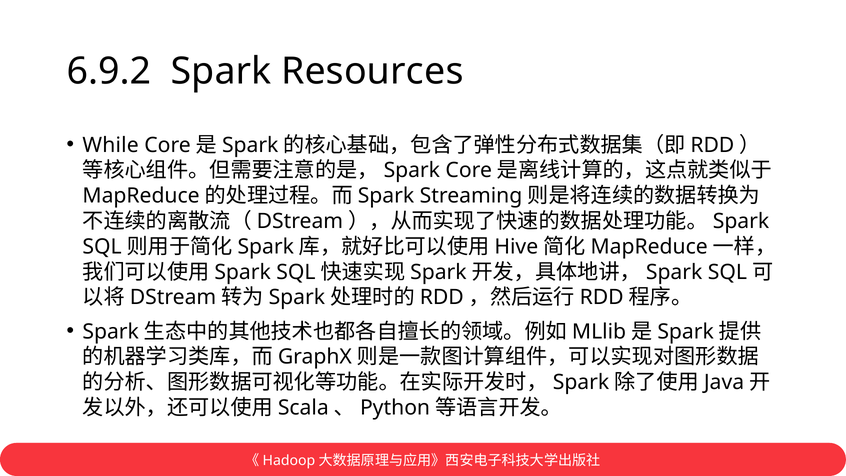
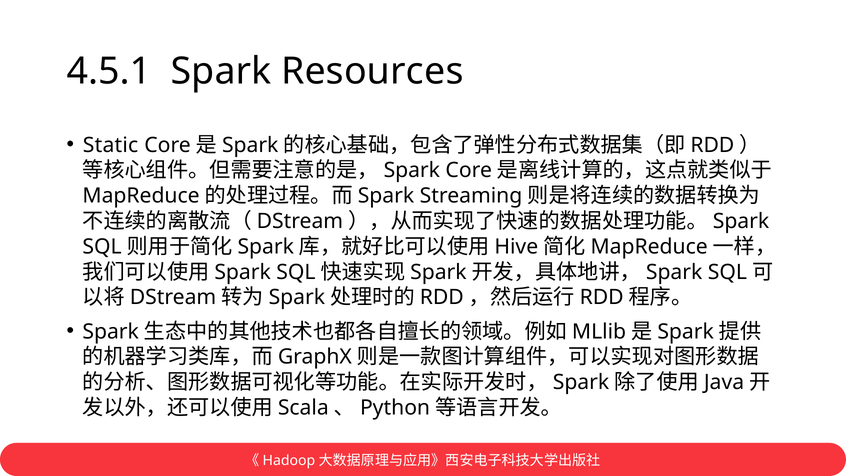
6.9.2: 6.9.2 -> 4.5.1 (109, 71)
While: While -> Static (111, 145)
